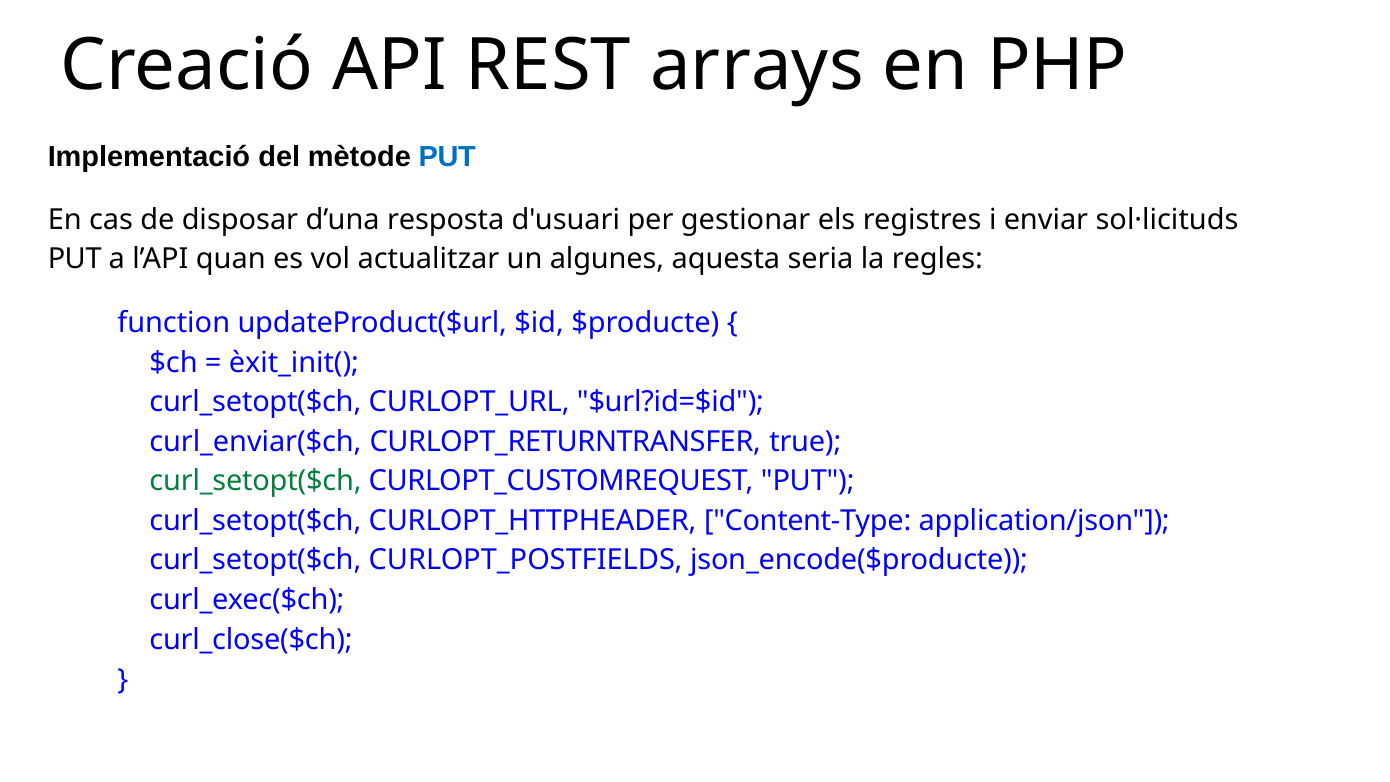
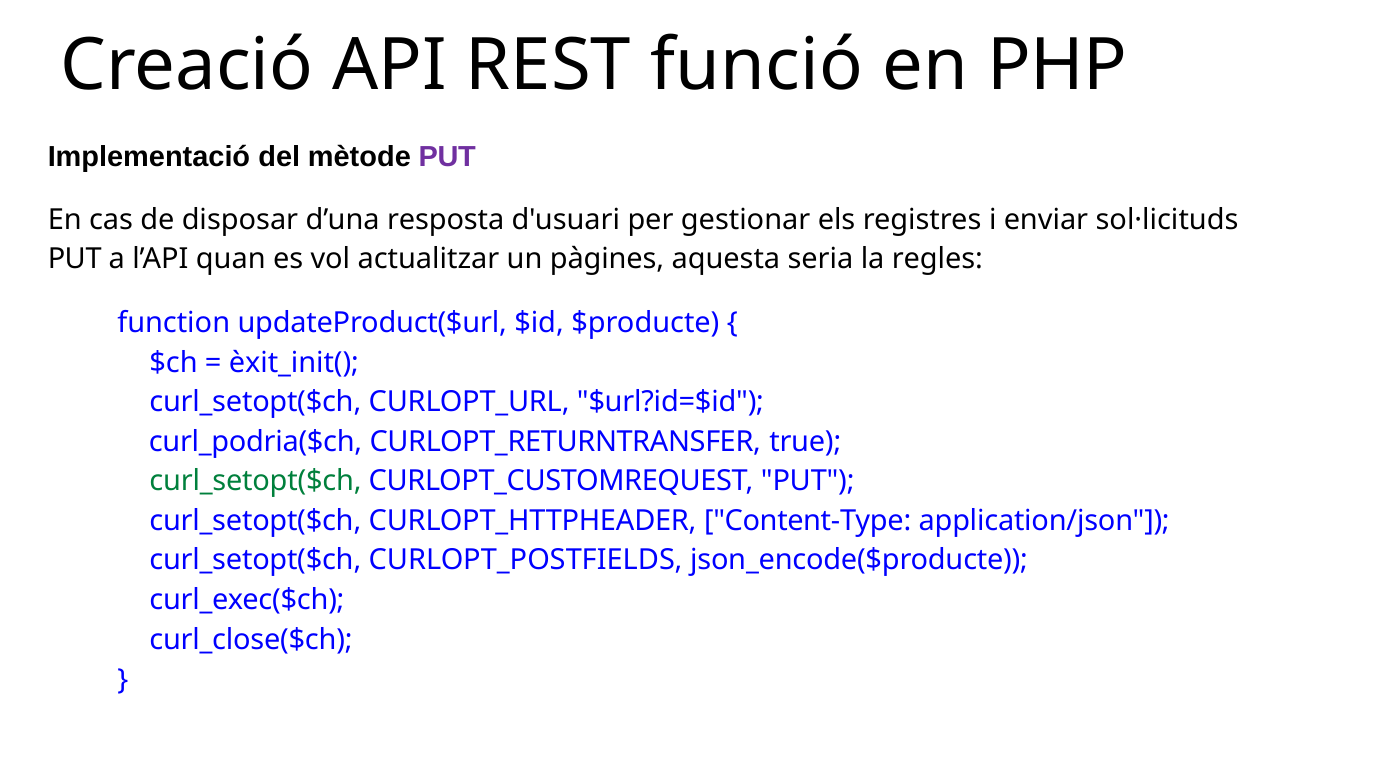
arrays: arrays -> funció (757, 66)
PUT colour: blue -> purple (447, 157)
algunes: algunes -> pàgines (607, 259)
curl_enviar($ch: curl_enviar($ch -> curl_podria($ch (256, 442)
